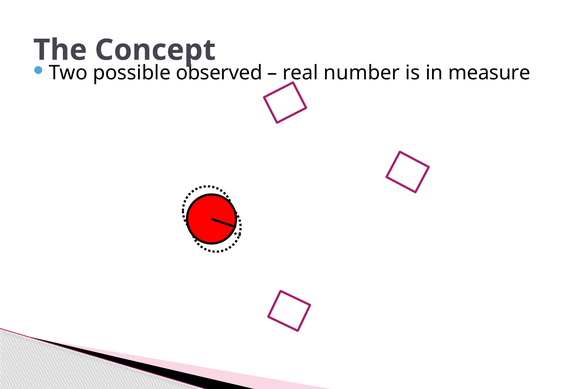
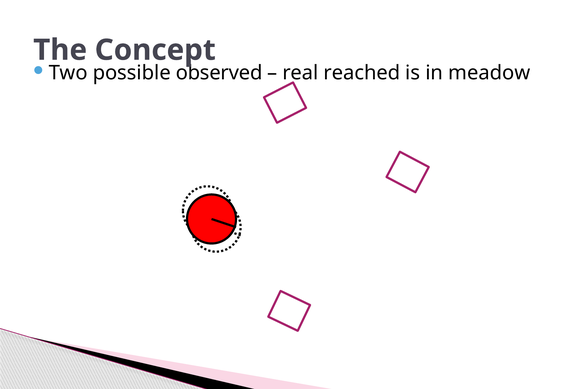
number: number -> reached (362, 73)
measure: measure -> meadow (489, 73)
